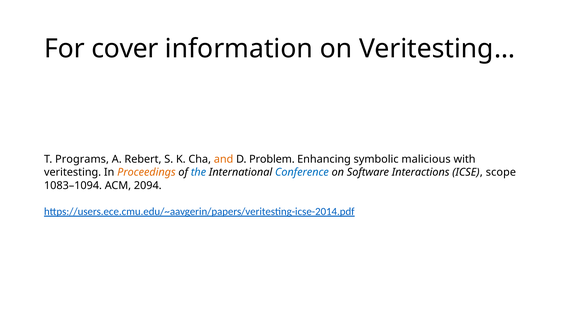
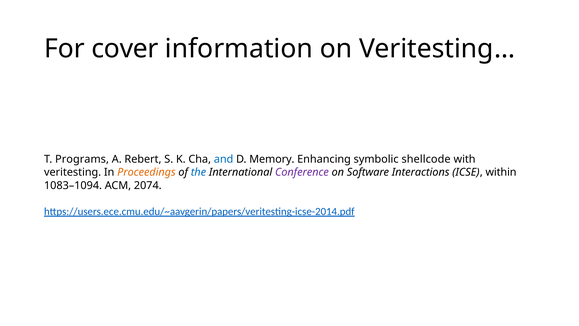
and colour: orange -> blue (224, 159)
Problem: Problem -> Memory (272, 159)
malicious: malicious -> shellcode (426, 159)
Conference colour: blue -> purple (302, 172)
scope: scope -> within (501, 172)
2094: 2094 -> 2074 (148, 185)
